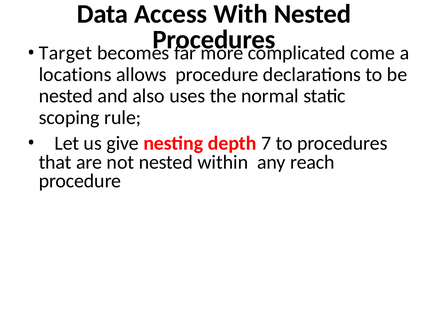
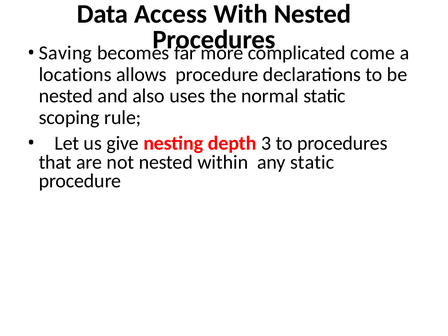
Target: Target -> Saving (66, 53)
7: 7 -> 3 (266, 143)
any reach: reach -> static (312, 162)
